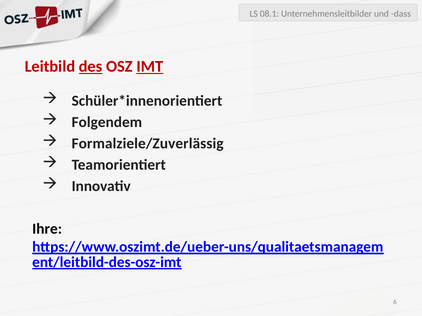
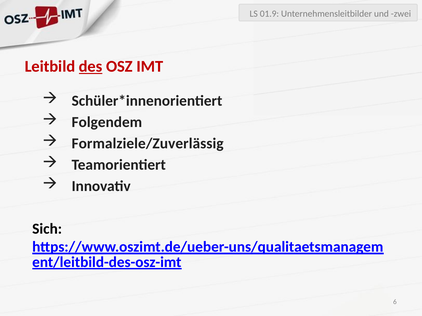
08.1: 08.1 -> 01.9 (269, 14)
dass: dass -> zwei (401, 14)
IMT underline: present -> none (150, 67)
Ihre: Ihre -> Sich (47, 229)
